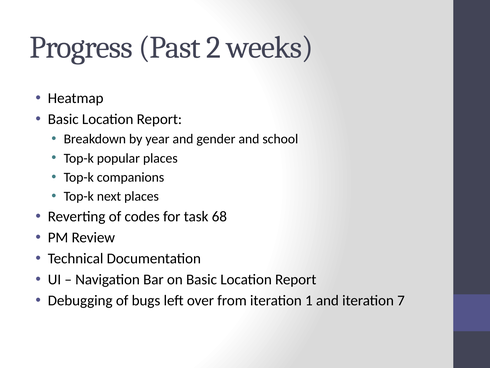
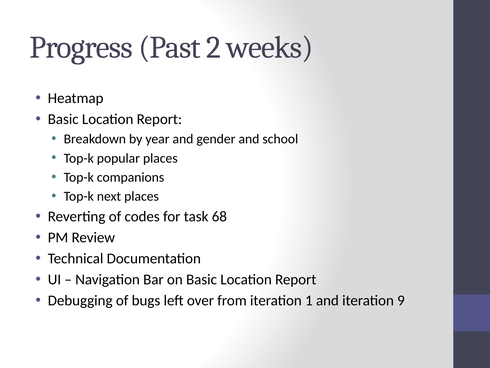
7: 7 -> 9 (401, 300)
